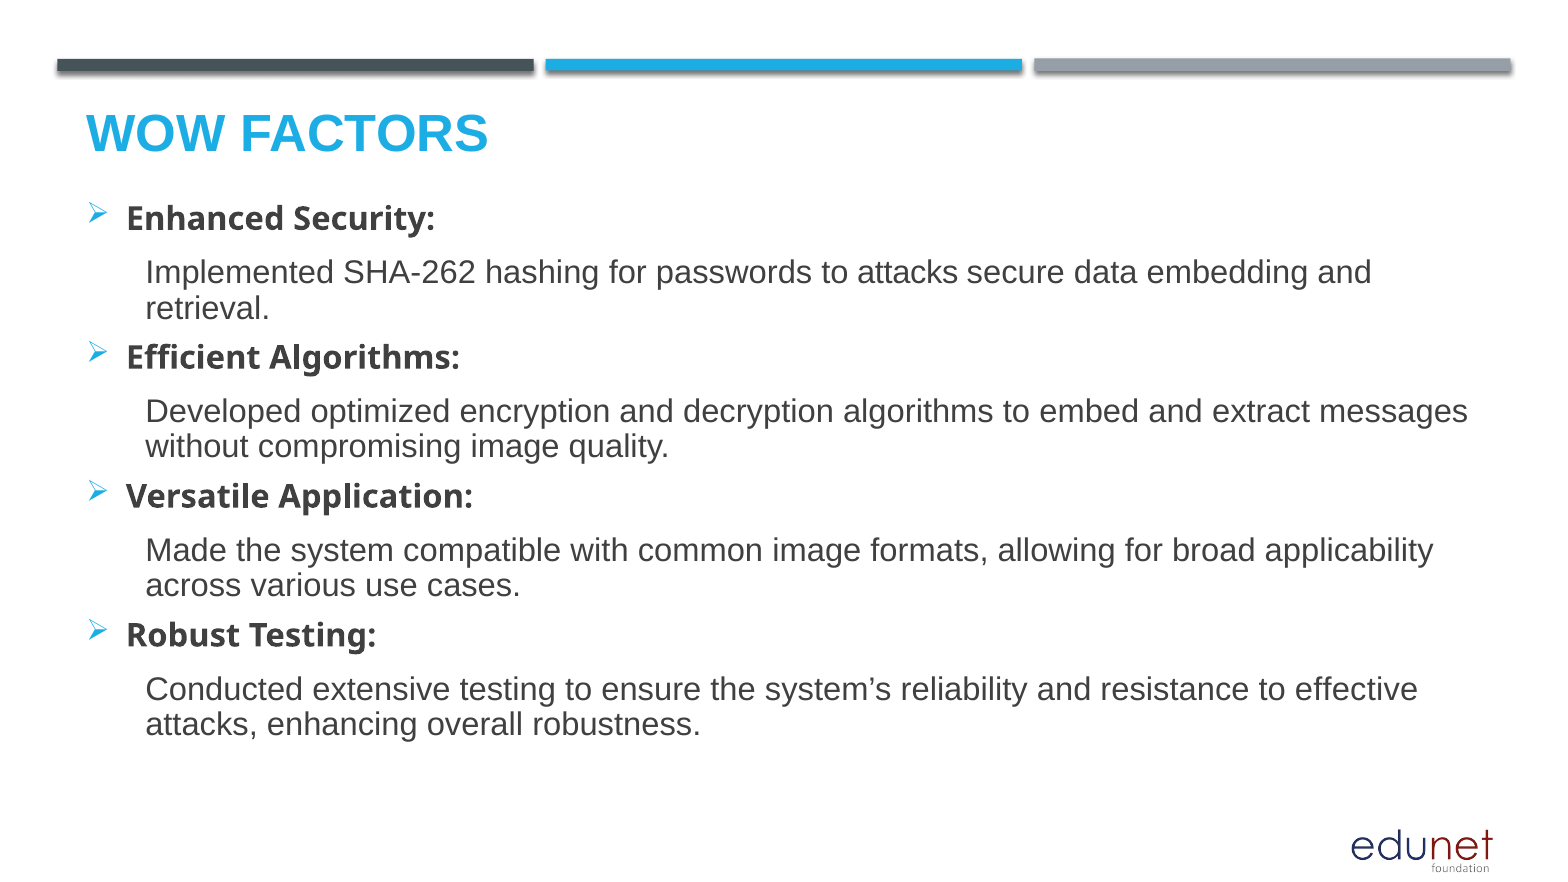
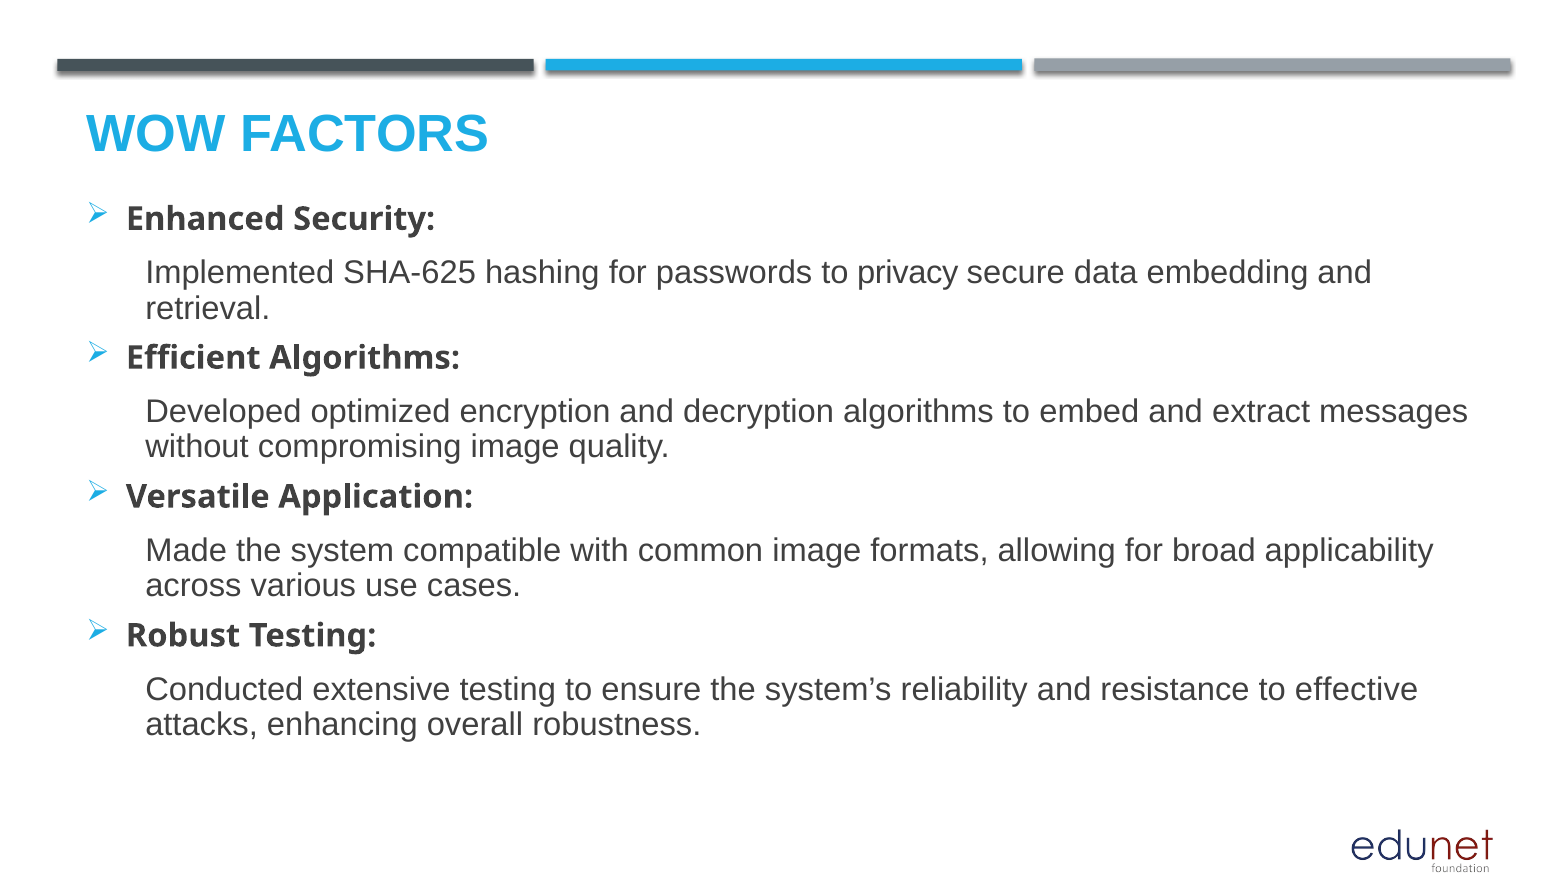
SHA-262: SHA-262 -> SHA-625 (410, 273)
to attacks: attacks -> privacy (908, 273)
